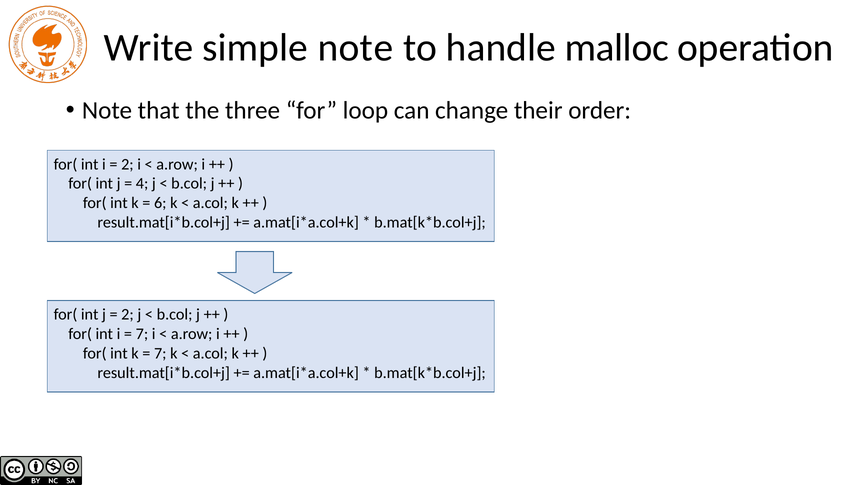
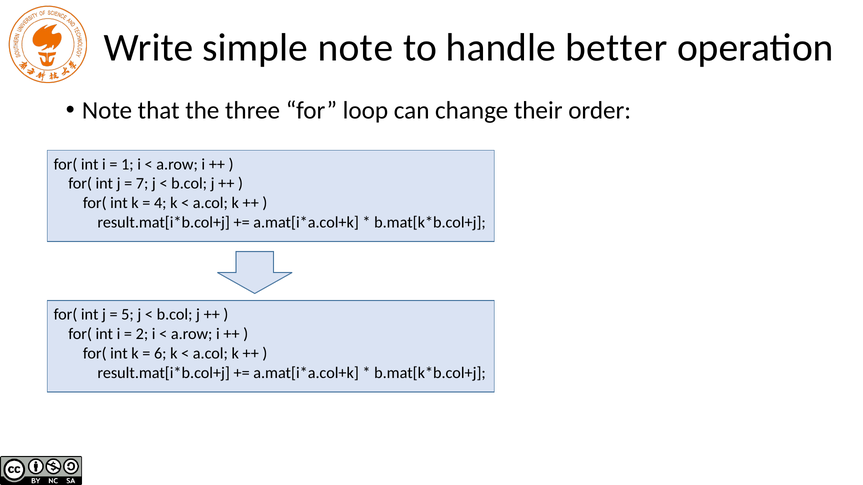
malloc: malloc -> better (616, 48)
2: 2 -> 1 (127, 164)
4: 4 -> 7 (142, 184)
6: 6 -> 4 (160, 203)
2: 2 -> 5 (128, 315)
7: 7 -> 2 (142, 334)
7: 7 -> 6 (160, 354)
